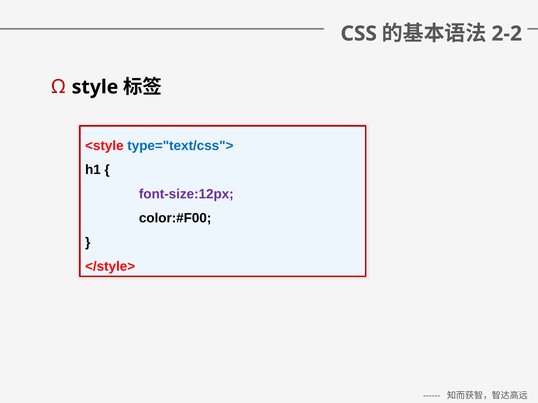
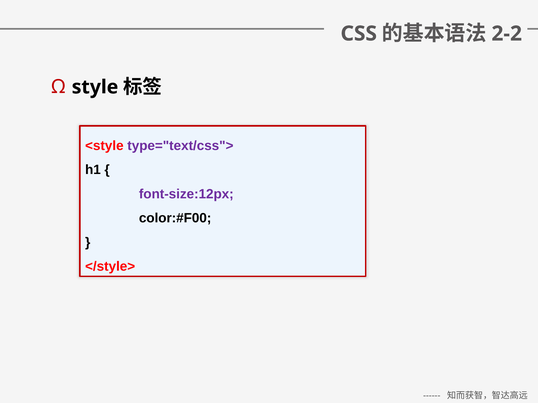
type="text/css"> colour: blue -> purple (180, 146)
